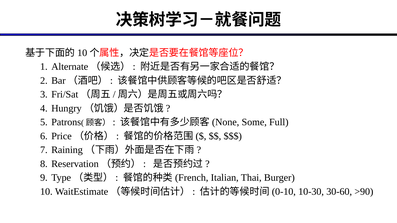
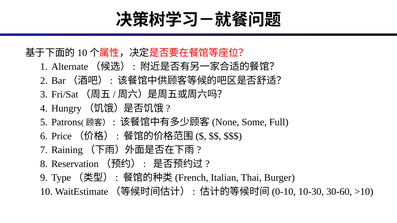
>90: >90 -> >10 (364, 192)
